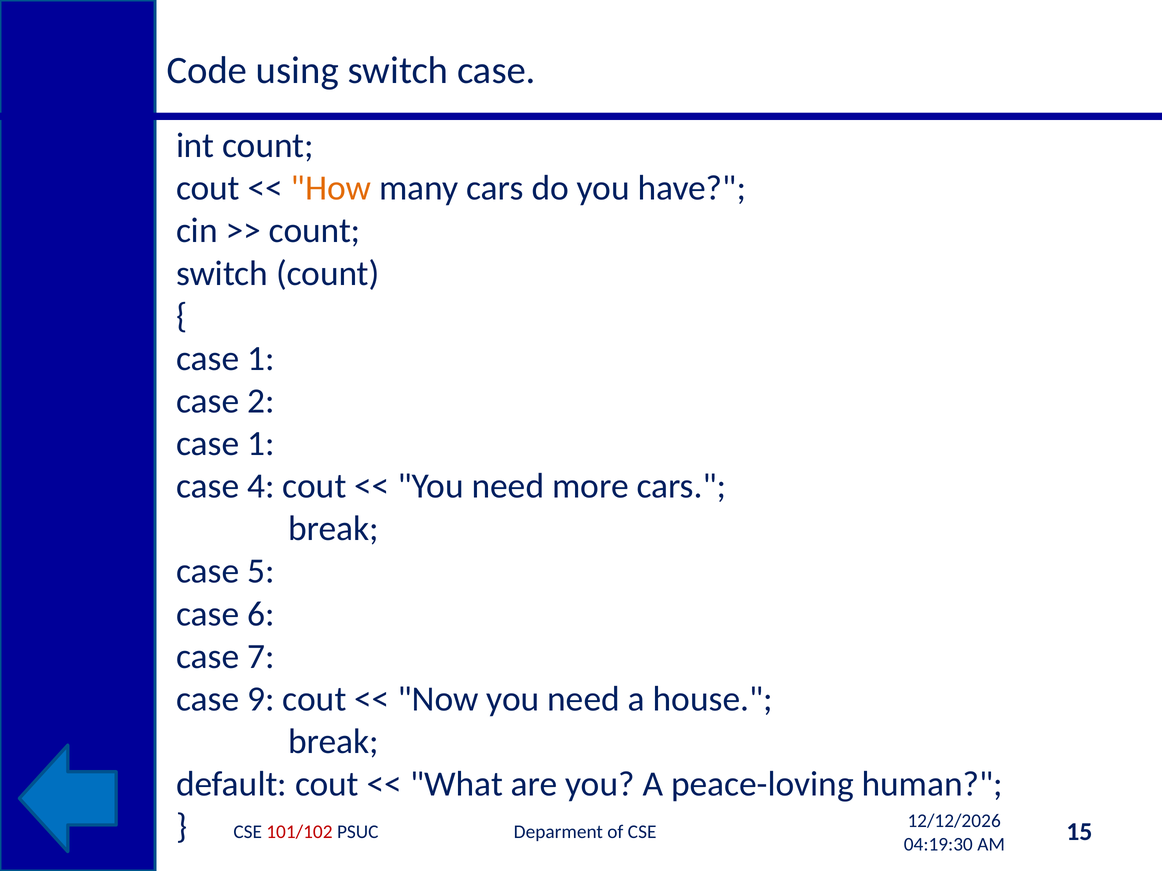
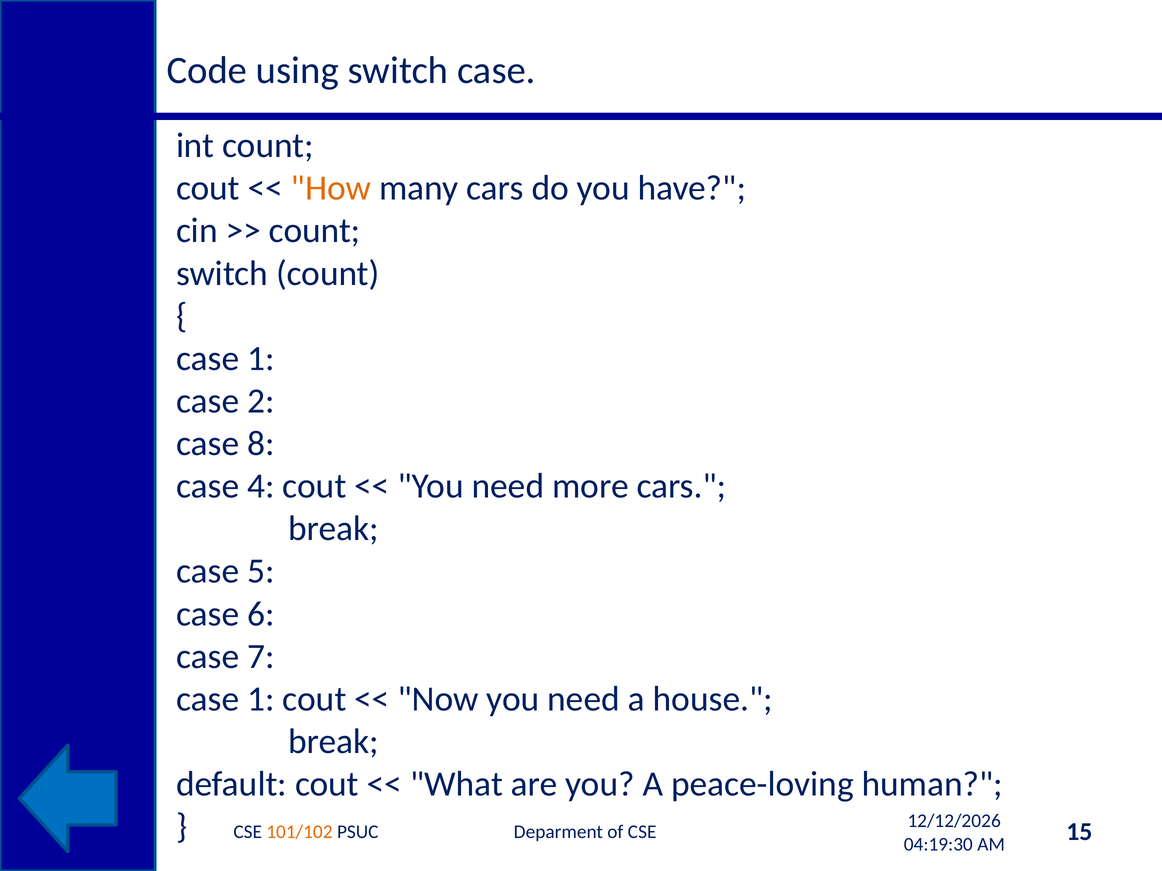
1: 1 -> 8 (261, 444)
9: 9 -> 1 (261, 699)
101/102 colour: red -> orange (299, 832)
